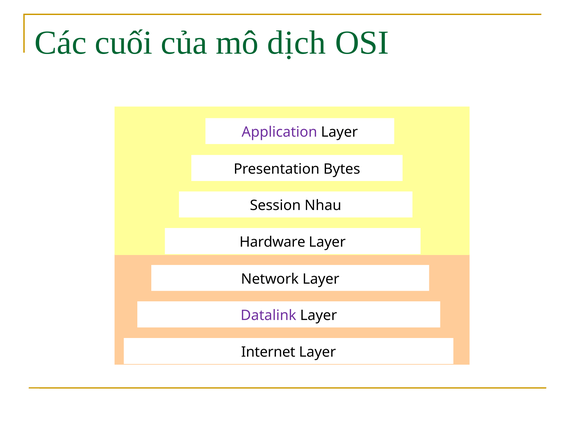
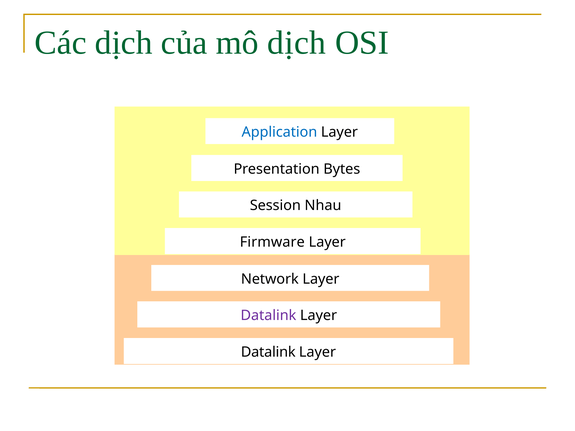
Các cuối: cuối -> dịch (124, 43)
Application colour: purple -> blue (279, 132)
Hardware: Hardware -> Firmware (272, 242)
Internet: Internet -> Datalink (268, 352)
